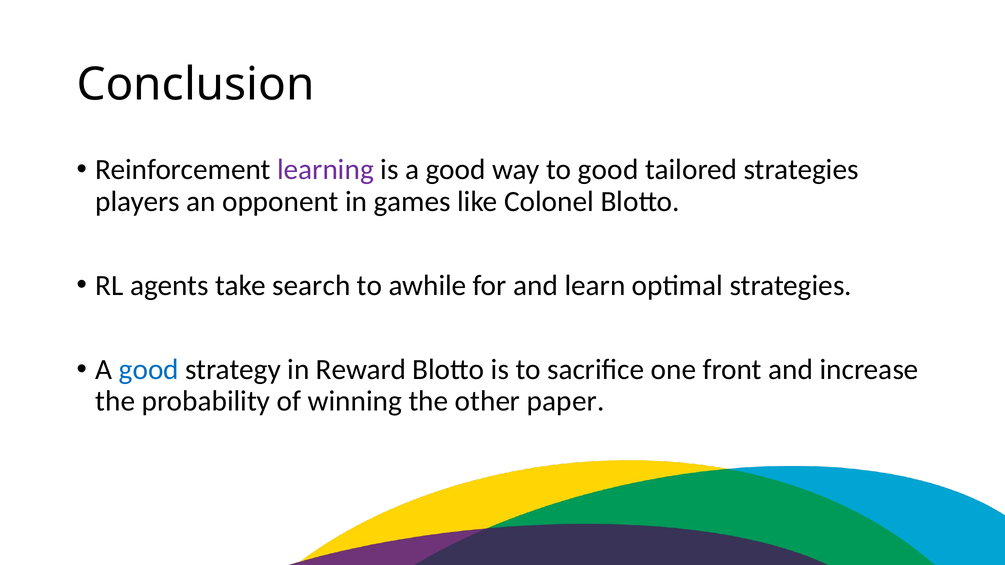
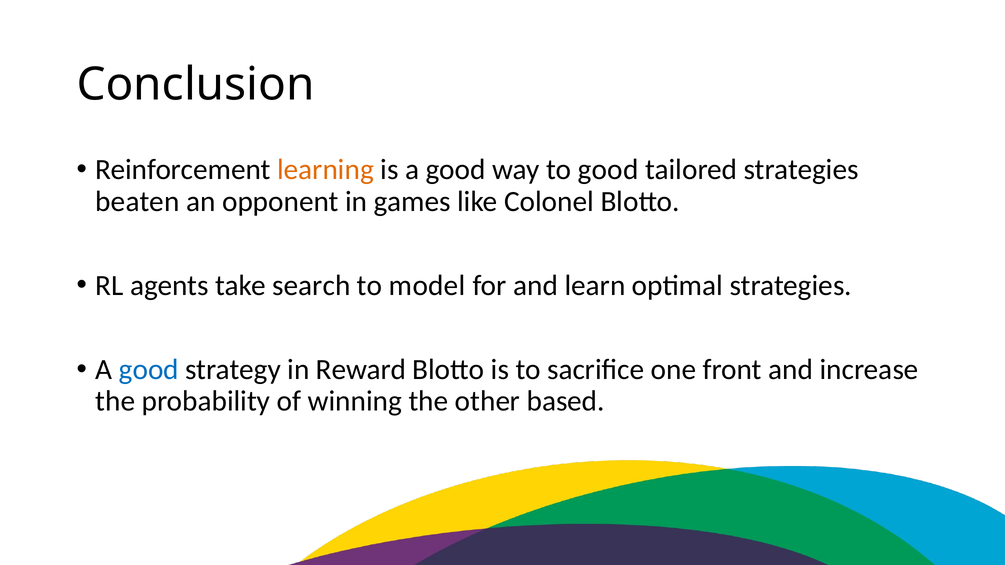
learning colour: purple -> orange (326, 170)
players: players -> beaten (137, 201)
awhile: awhile -> model (427, 286)
paper: paper -> based (566, 401)
